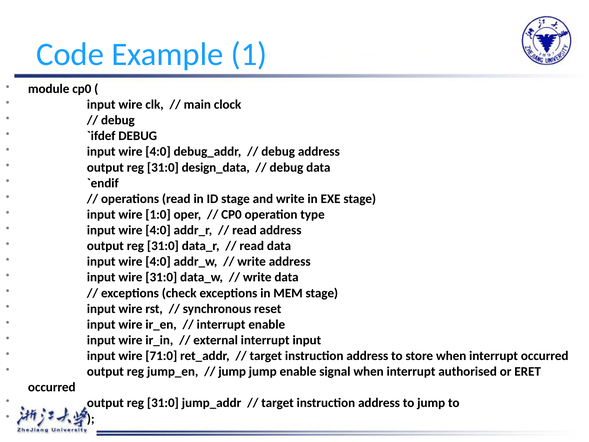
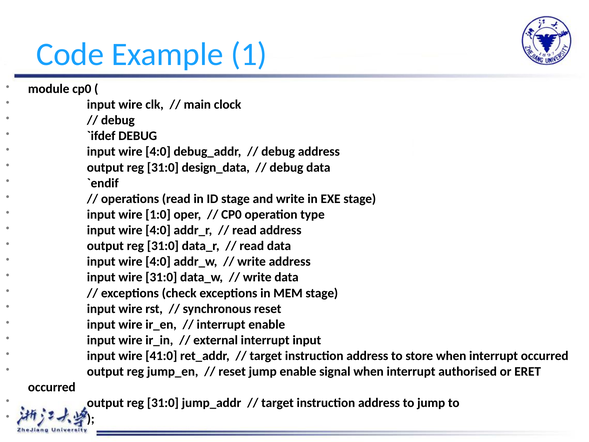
71:0: 71:0 -> 41:0 (161, 356)
jump: jump -> reset (232, 371)
